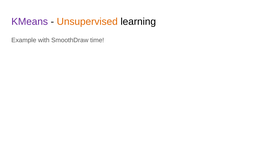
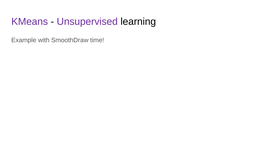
Unsupervised colour: orange -> purple (87, 22)
